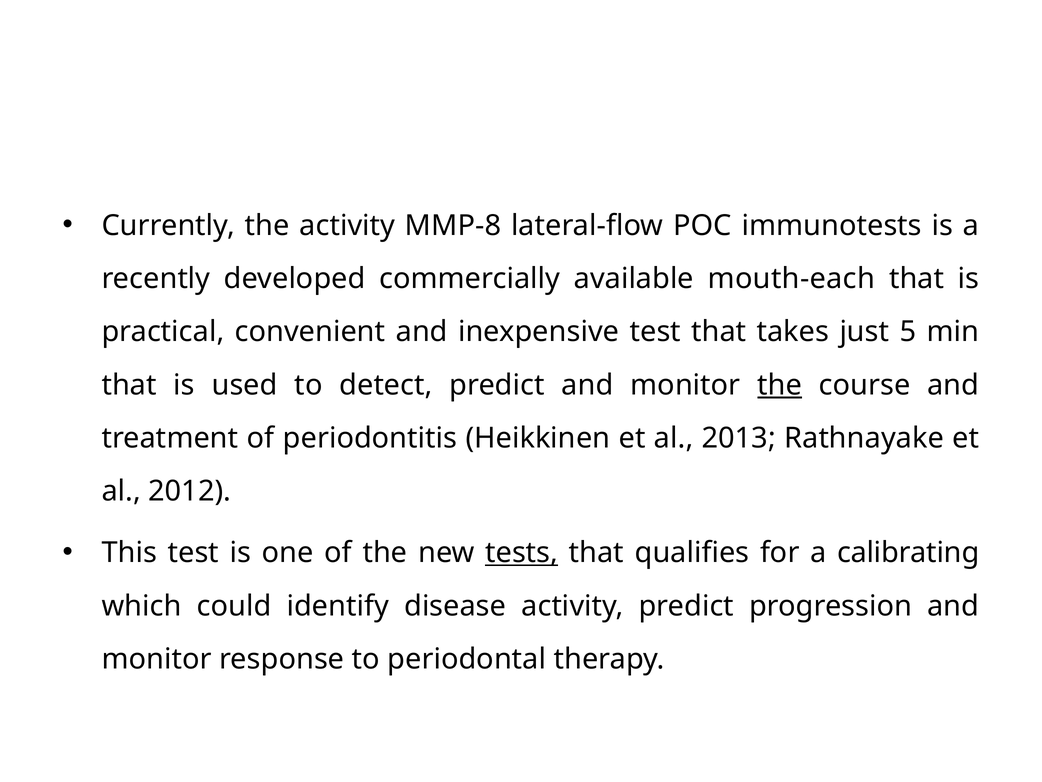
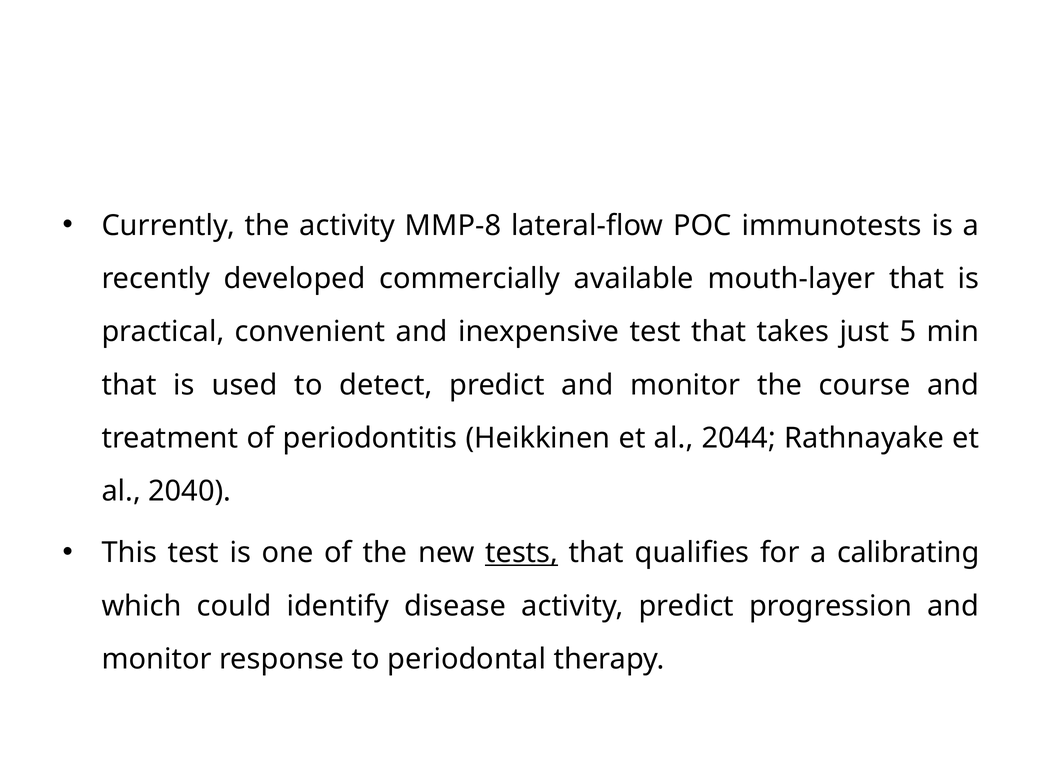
mouth-each: mouth-each -> mouth-layer (791, 278)
the underline: present -> none (780, 385)
2013: 2013 -> 2044 (739, 438)
2012: 2012 -> 2040 (190, 491)
